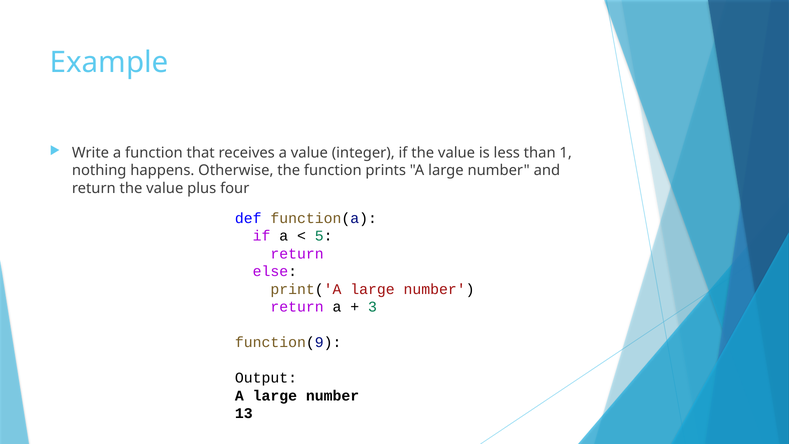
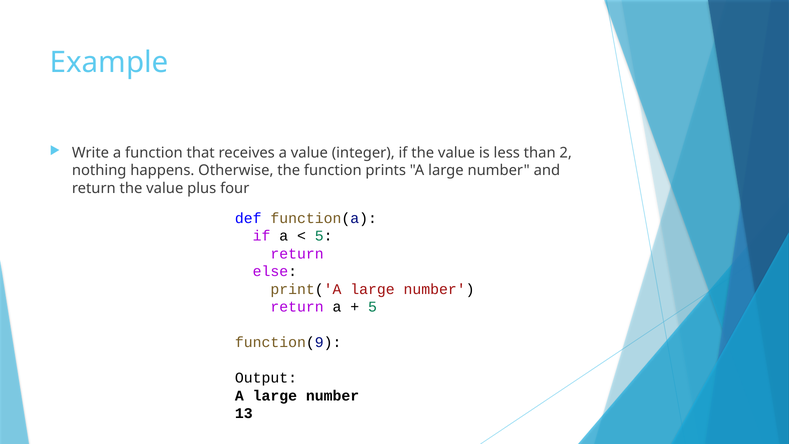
1: 1 -> 2 (566, 153)
3: 3 -> 5 (372, 307)
